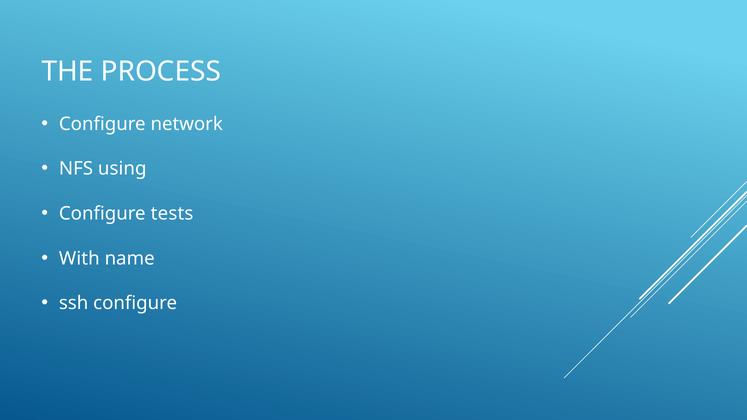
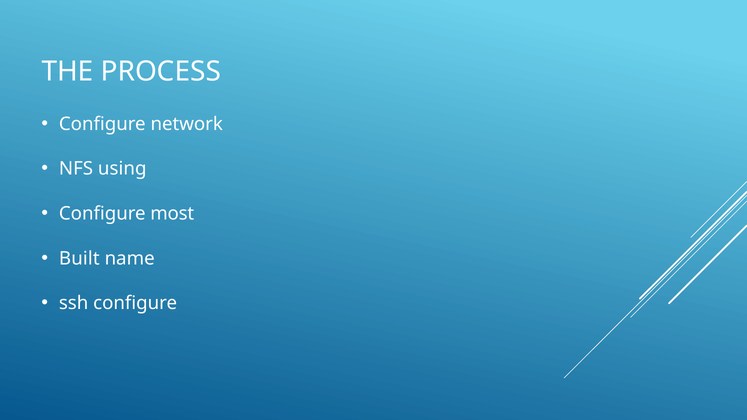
tests: tests -> most (172, 214)
With: With -> Built (79, 259)
